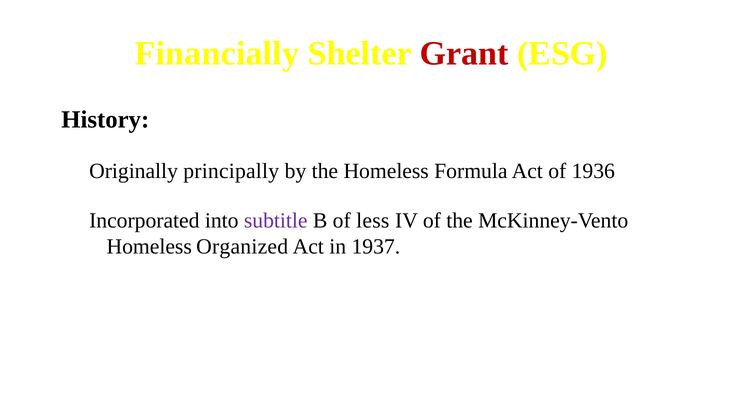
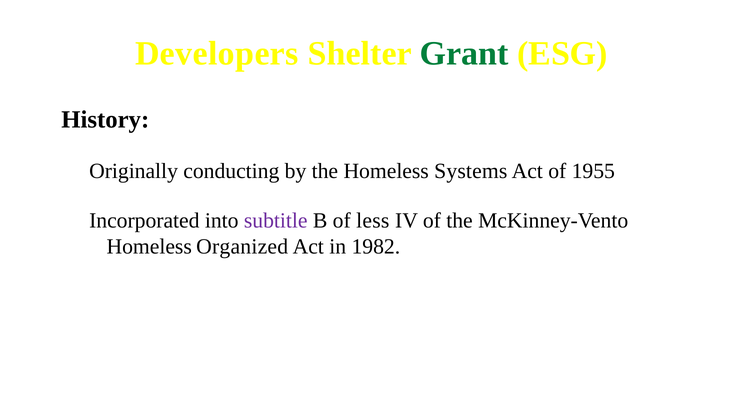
Financially: Financially -> Developers (217, 53)
Grant colour: red -> green (464, 53)
principally: principally -> conducting (231, 171)
Formula: Formula -> Systems (471, 171)
1936: 1936 -> 1955 (593, 171)
1937: 1937 -> 1982 (376, 247)
